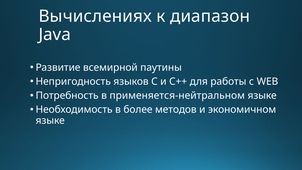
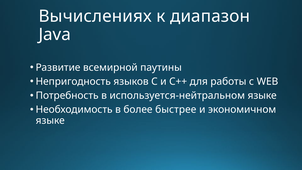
применяется-нейтральном: применяется-нейтральном -> используется-нейтральном (177, 95)
методов: методов -> быстрее (176, 110)
